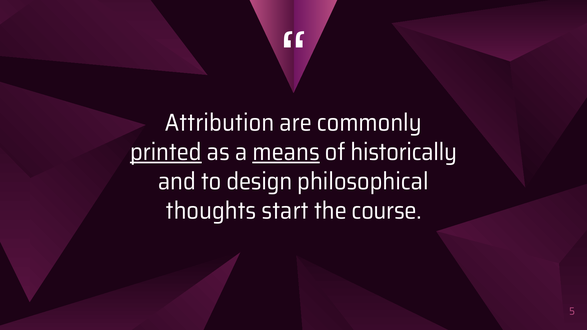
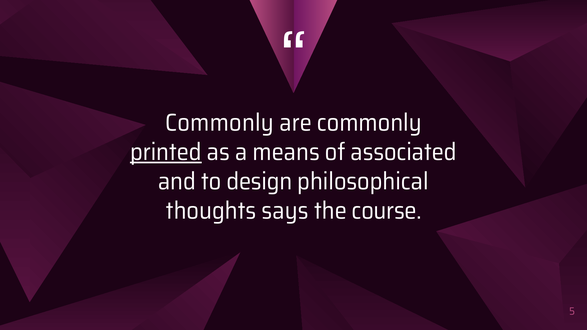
Attribution: Attribution -> Commonly (220, 123)
means underline: present -> none (286, 152)
historically: historically -> associated (404, 152)
start: start -> says (285, 211)
